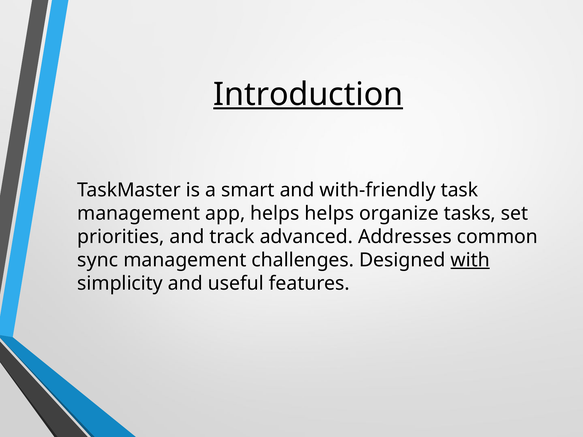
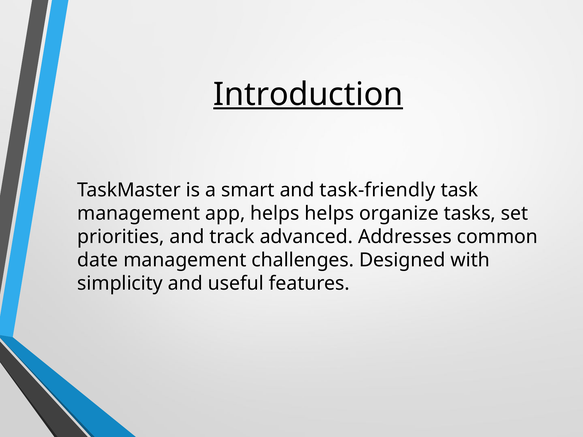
with-friendly: with-friendly -> task-friendly (378, 190)
sync: sync -> date (98, 260)
with underline: present -> none (470, 260)
